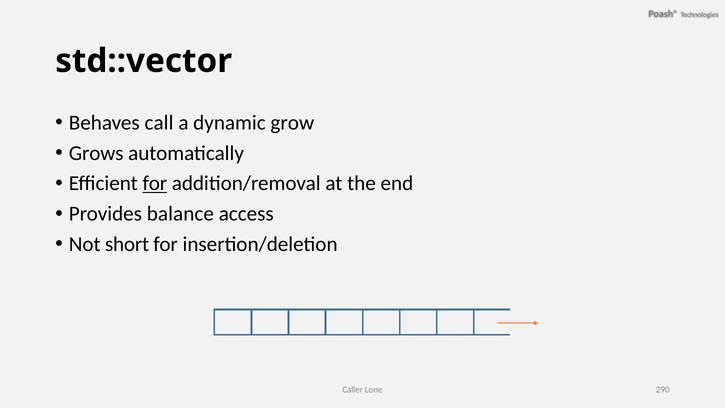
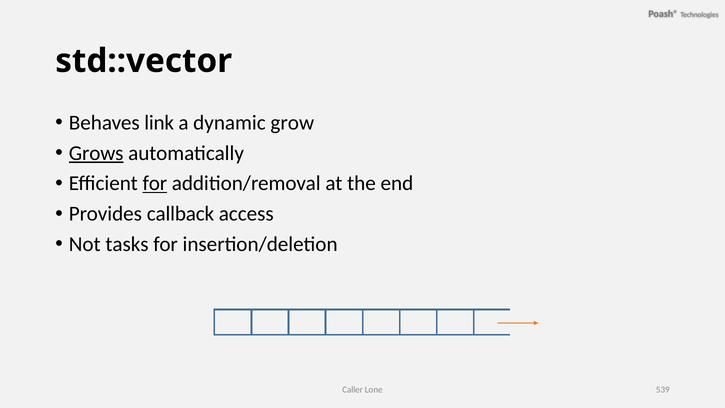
call: call -> link (159, 123)
Grows underline: none -> present (96, 153)
balance: balance -> callback (180, 214)
short: short -> tasks (127, 244)
290: 290 -> 539 (663, 389)
